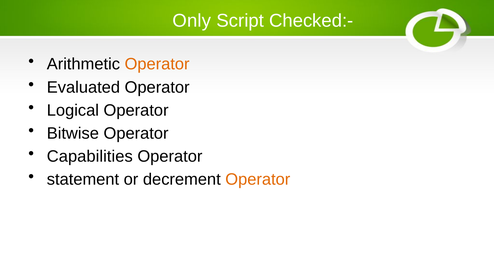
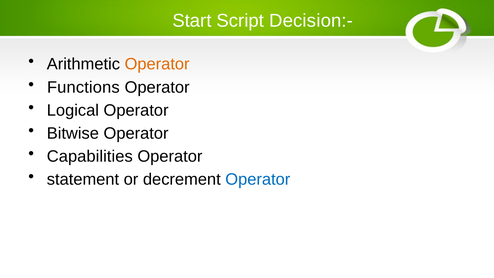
Only: Only -> Start (192, 21)
Checked:-: Checked:- -> Decision:- (311, 21)
Evaluated: Evaluated -> Functions (83, 87)
Operator colour: orange -> blue (258, 179)
